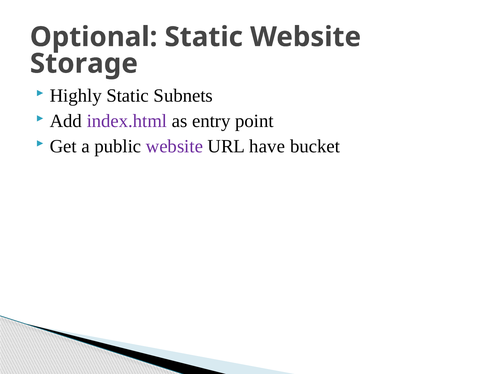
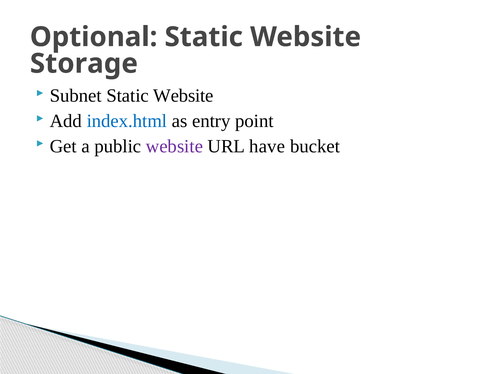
Highly: Highly -> Subnet (76, 96)
Subnets: Subnets -> Website (183, 96)
index.html colour: purple -> blue (127, 121)
